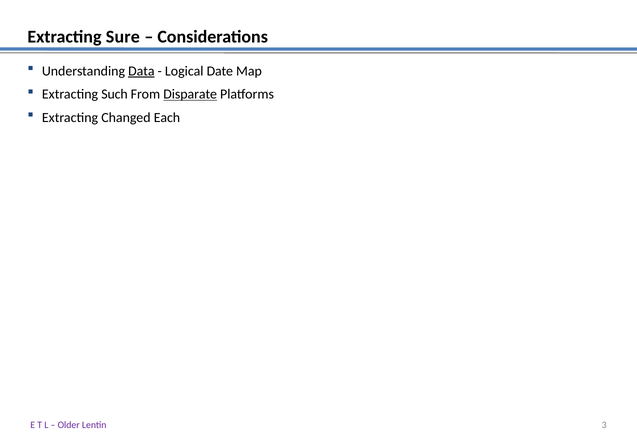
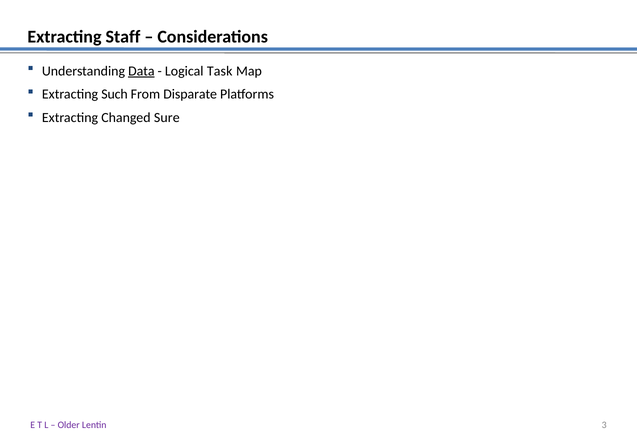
Sure: Sure -> Staff (123, 37)
Date: Date -> Task (220, 71)
Disparate underline: present -> none (190, 94)
Each: Each -> Sure (167, 117)
